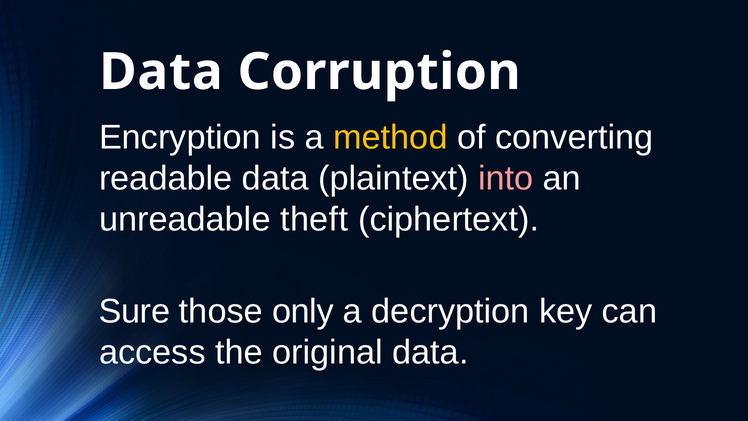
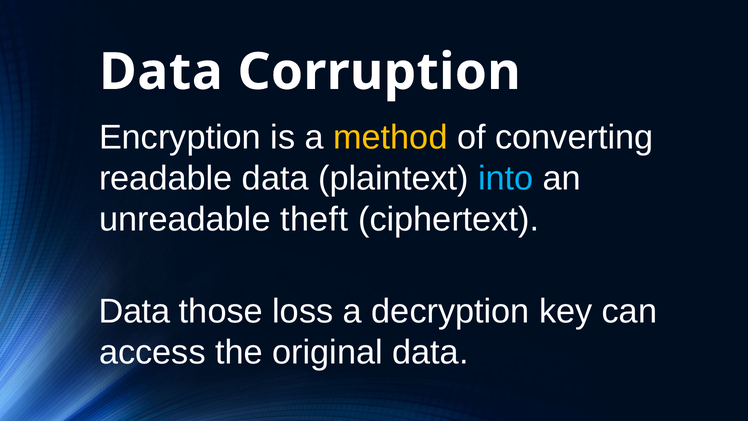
into colour: pink -> light blue (506, 178)
Sure: Sure -> Data (134, 311)
only: only -> loss (303, 311)
